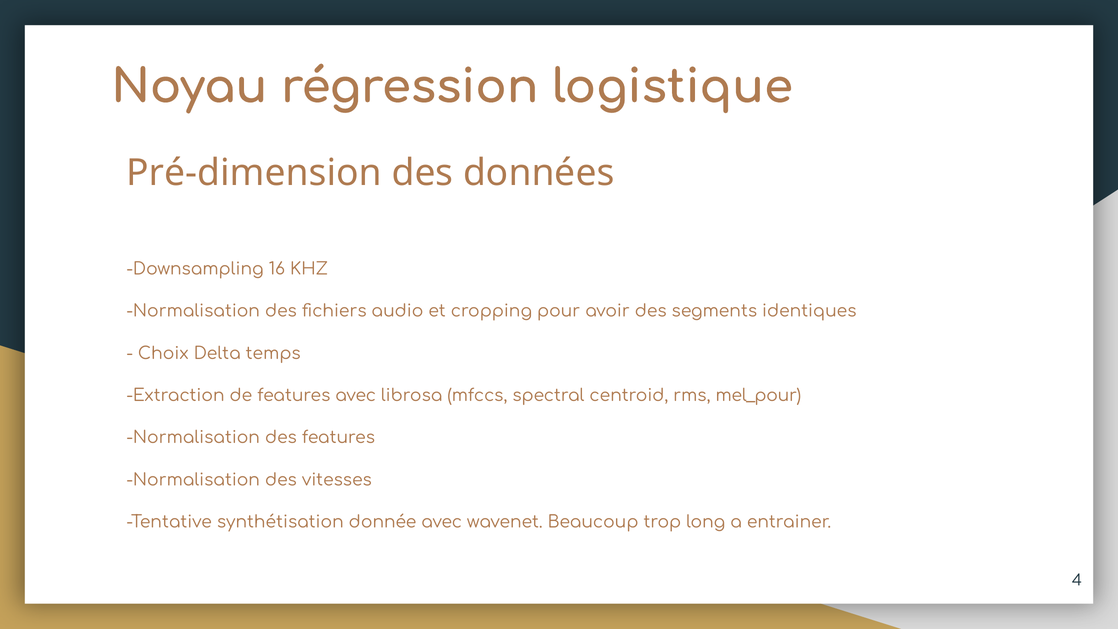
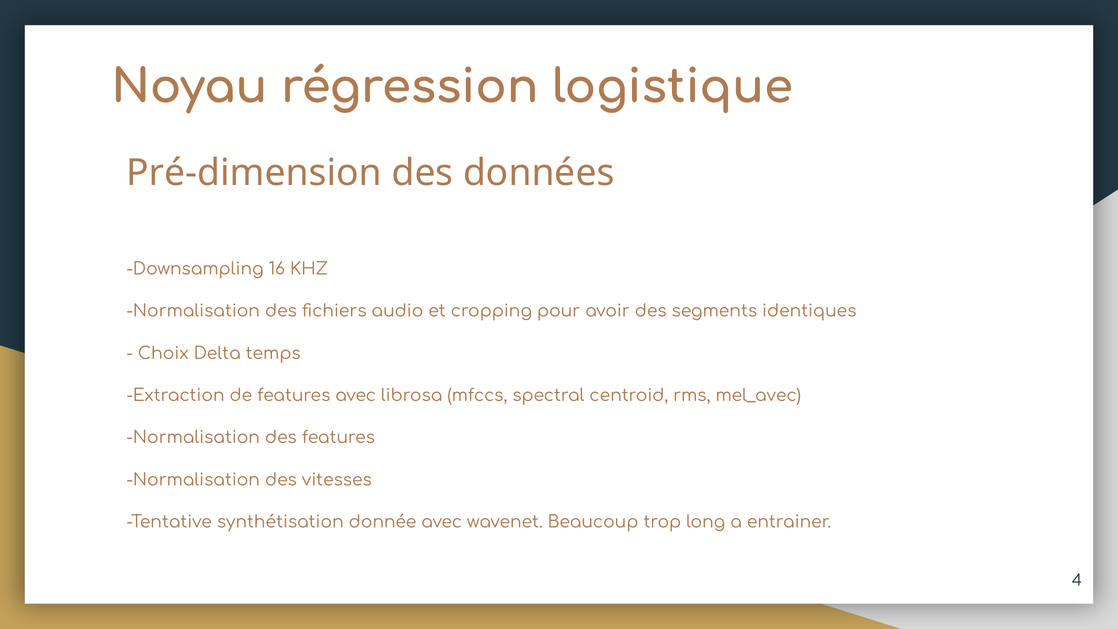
mel_pour: mel_pour -> mel_avec (758, 396)
